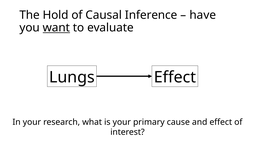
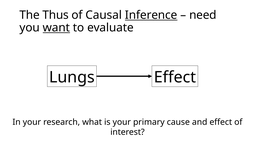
Hold: Hold -> Thus (56, 15)
Inference underline: none -> present (151, 15)
have: have -> need (203, 15)
